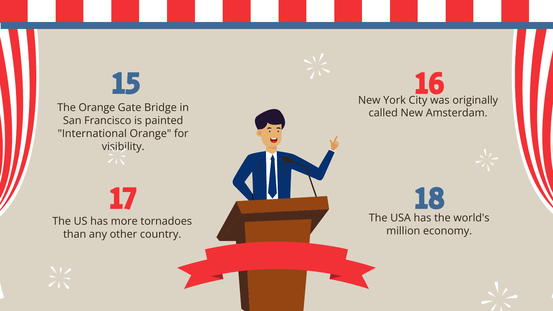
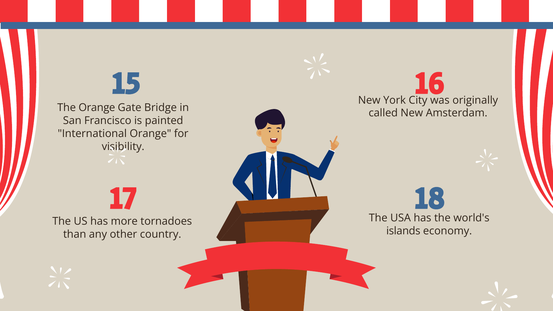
million: million -> islands (403, 231)
